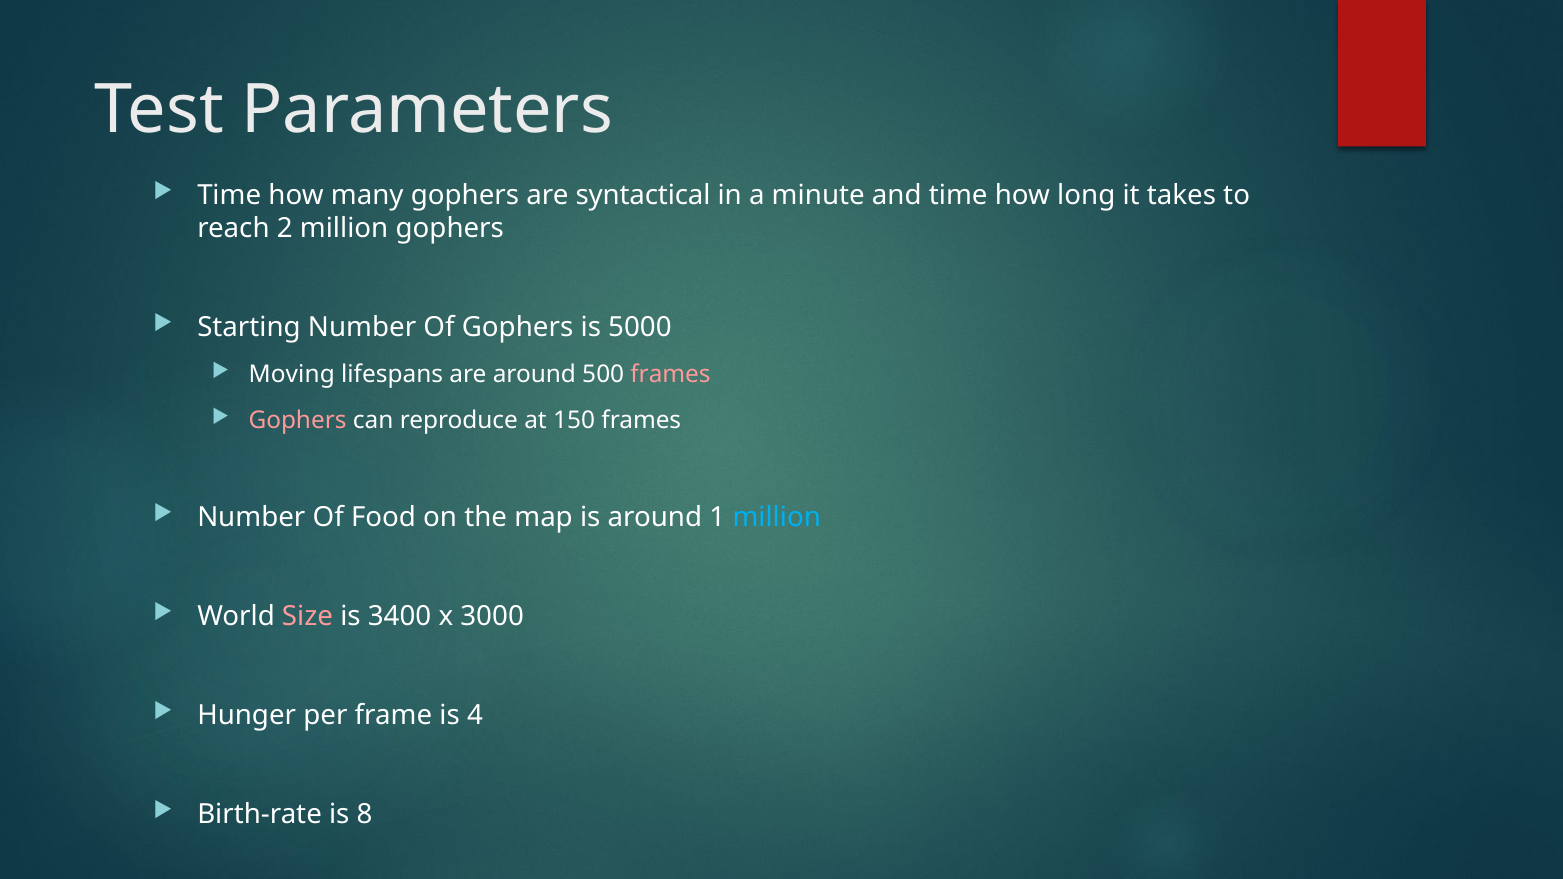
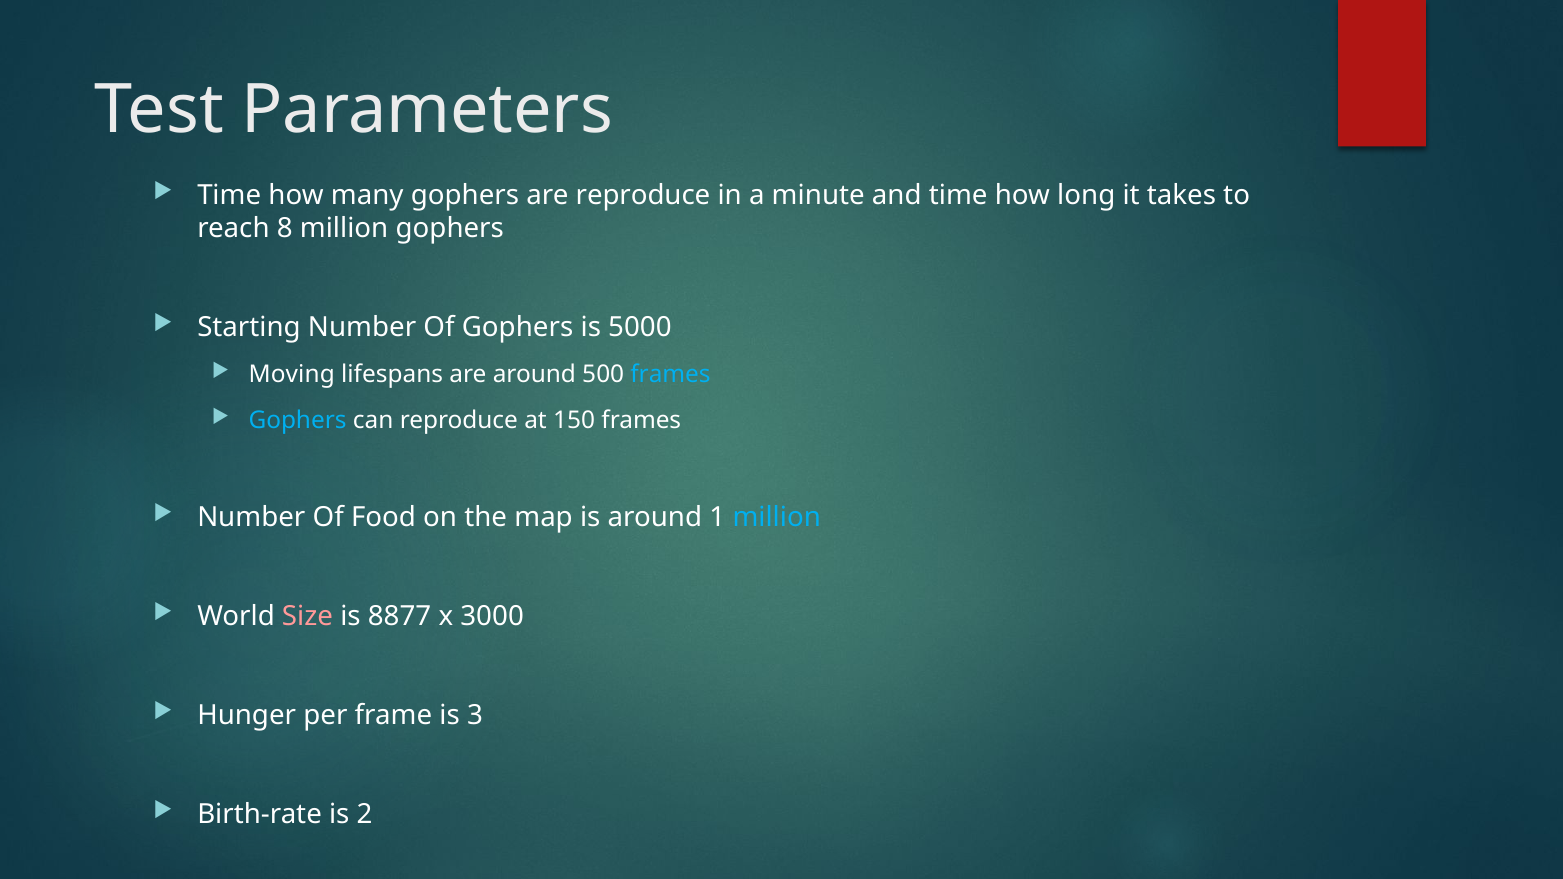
are syntactical: syntactical -> reproduce (643, 195)
2: 2 -> 8 (285, 228)
frames colour: pink -> light blue (670, 375)
Gophers colour: pink -> light blue (298, 420)
3400: 3400 -> 8877 (400, 617)
4: 4 -> 3 (475, 716)
8: 8 -> 2 (365, 815)
